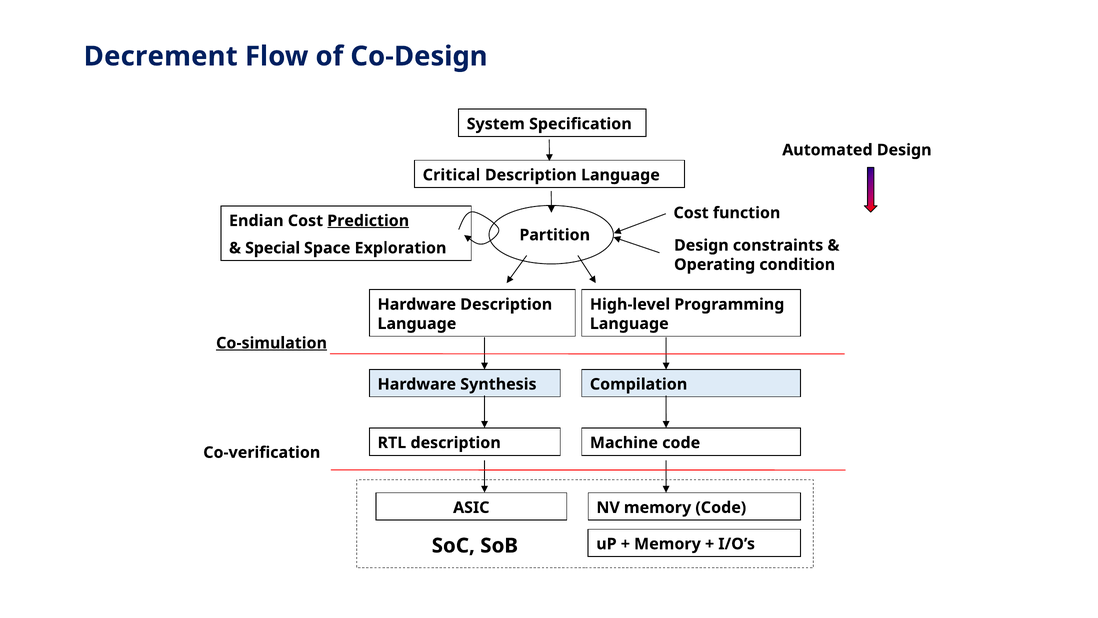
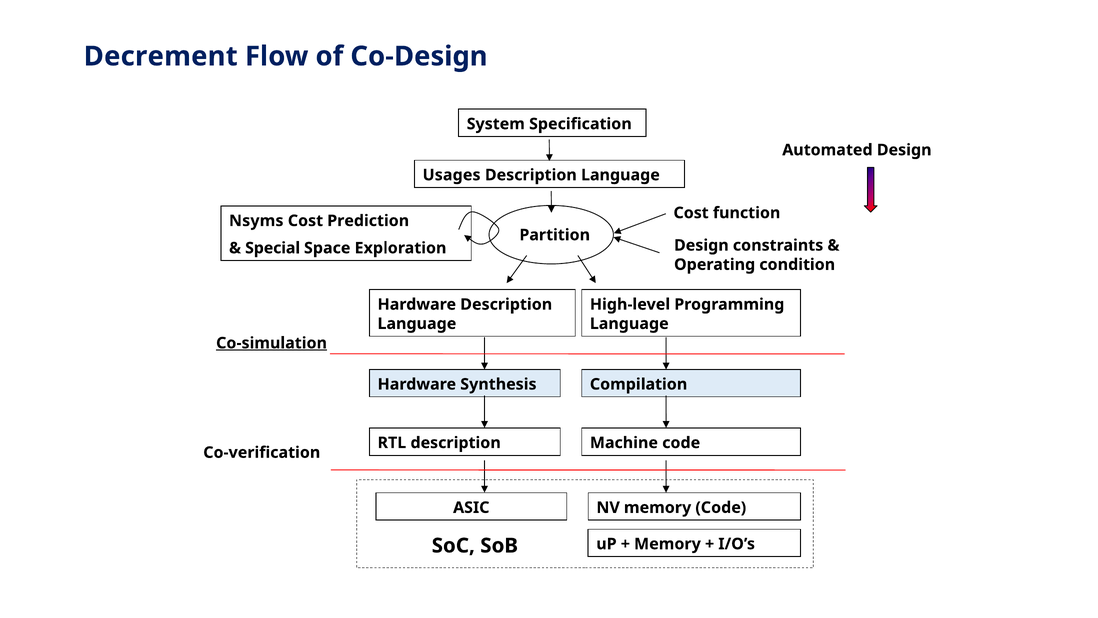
Critical: Critical -> Usages (452, 175)
Endian: Endian -> Nsyms (256, 221)
Prediction underline: present -> none (368, 221)
